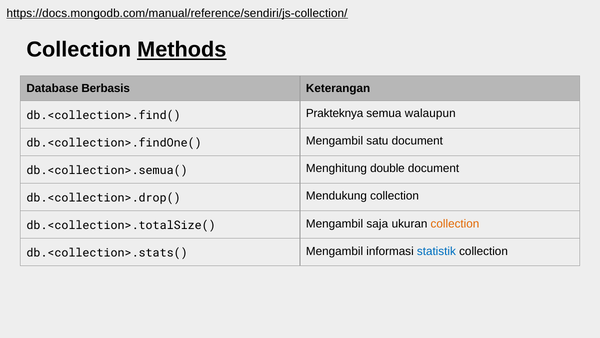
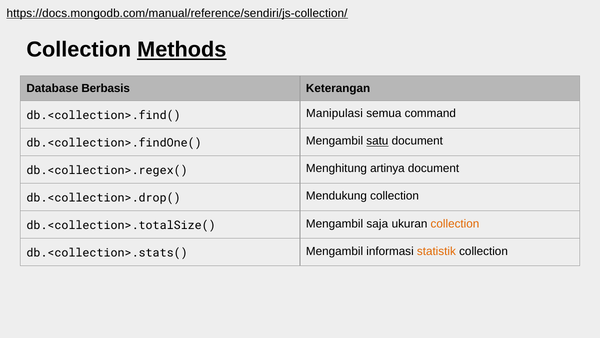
Prakteknya: Prakteknya -> Manipulasi (334, 113)
walaupun: walaupun -> command (430, 113)
satu underline: none -> present (377, 141)
db.<collection>.semua(: db.<collection>.semua( -> db.<collection>.regex( (107, 170)
double: double -> artinya (387, 168)
statistik colour: blue -> orange (436, 251)
